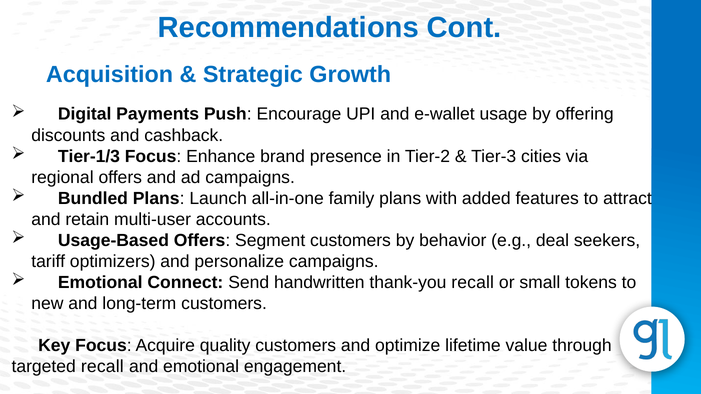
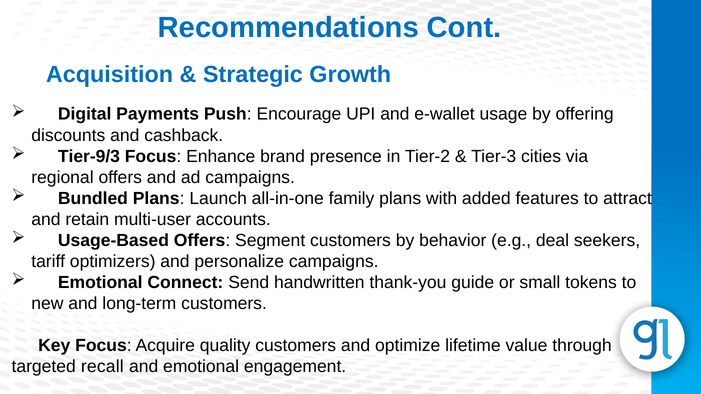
Tier-1/3: Tier-1/3 -> Tier-9/3 (89, 156)
thank-you recall: recall -> guide (473, 283)
